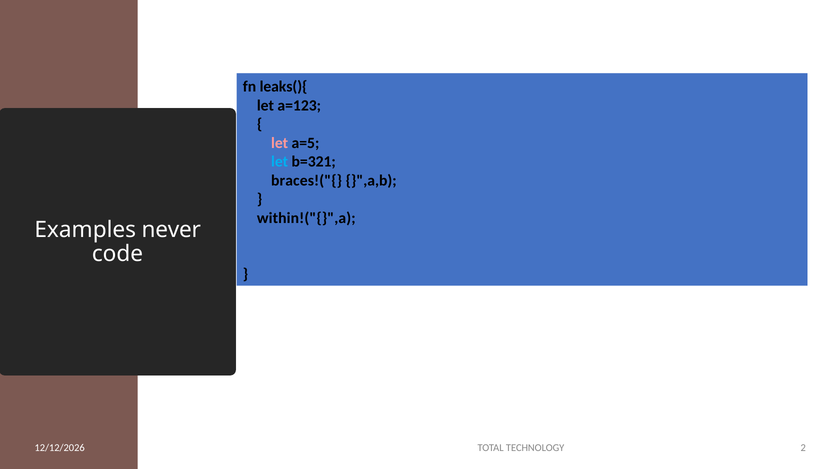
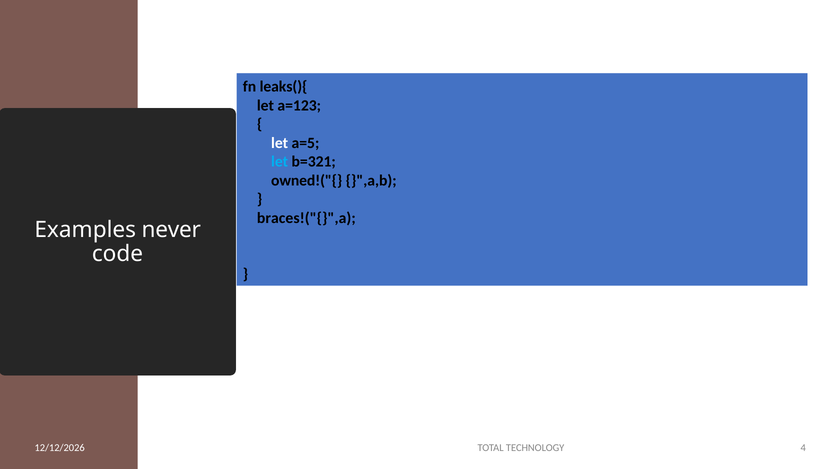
let colour: pink -> white (280, 143)
braces!("{: braces!("{ -> owned!("{ (307, 181)
within!("{}",a: within!("{}",a -> braces!("{}",a (306, 218)
2: 2 -> 4 (803, 448)
